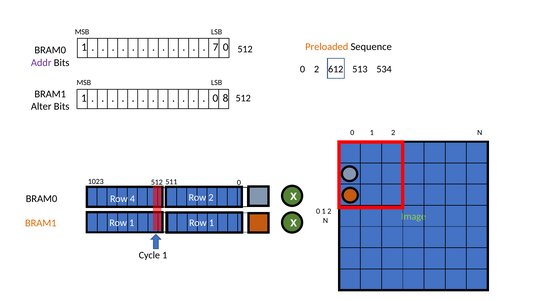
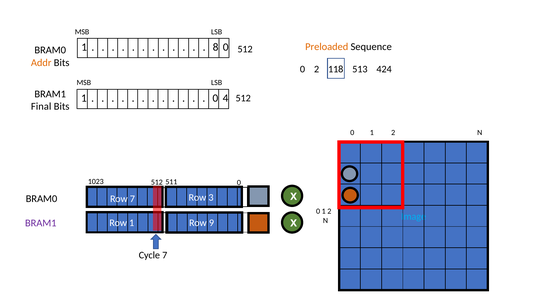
7: 7 -> 8 (216, 47)
Addr colour: purple -> orange (41, 63)
612: 612 -> 118 (336, 69)
534: 534 -> 424 (384, 69)
8: 8 -> 4 (225, 98)
Alter: Alter -> Final (41, 106)
Row 2: 2 -> 3 (211, 197)
Row 4: 4 -> 7 (132, 199)
Image colour: light green -> light blue (414, 217)
BRAM1 colour: orange -> purple (41, 223)
1: 1 -> 9 (211, 223)
Cycle 1: 1 -> 7 (165, 255)
